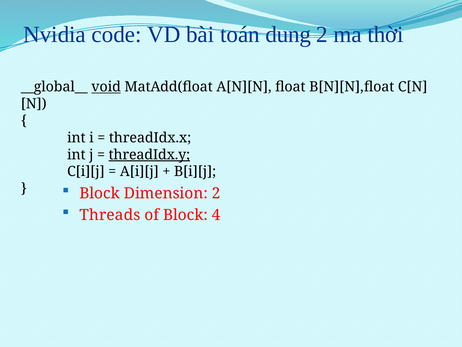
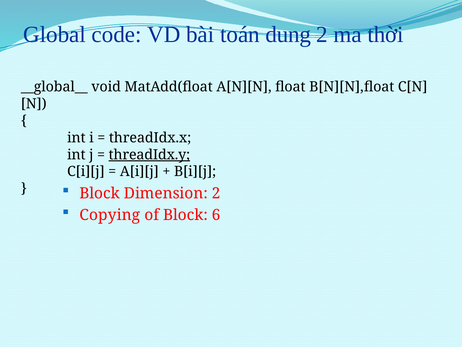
Nvidia: Nvidia -> Global (54, 35)
void underline: present -> none (106, 87)
Threads: Threads -> Copying (110, 215)
4: 4 -> 6 (216, 215)
